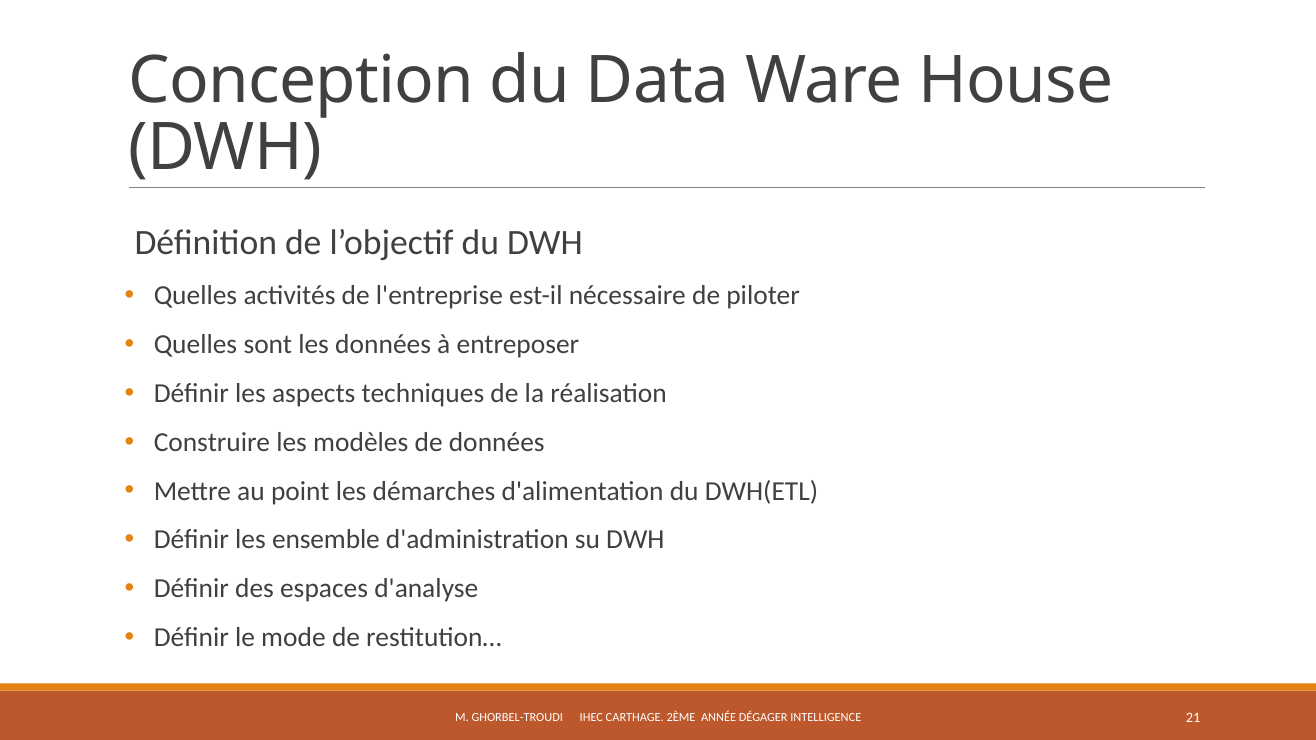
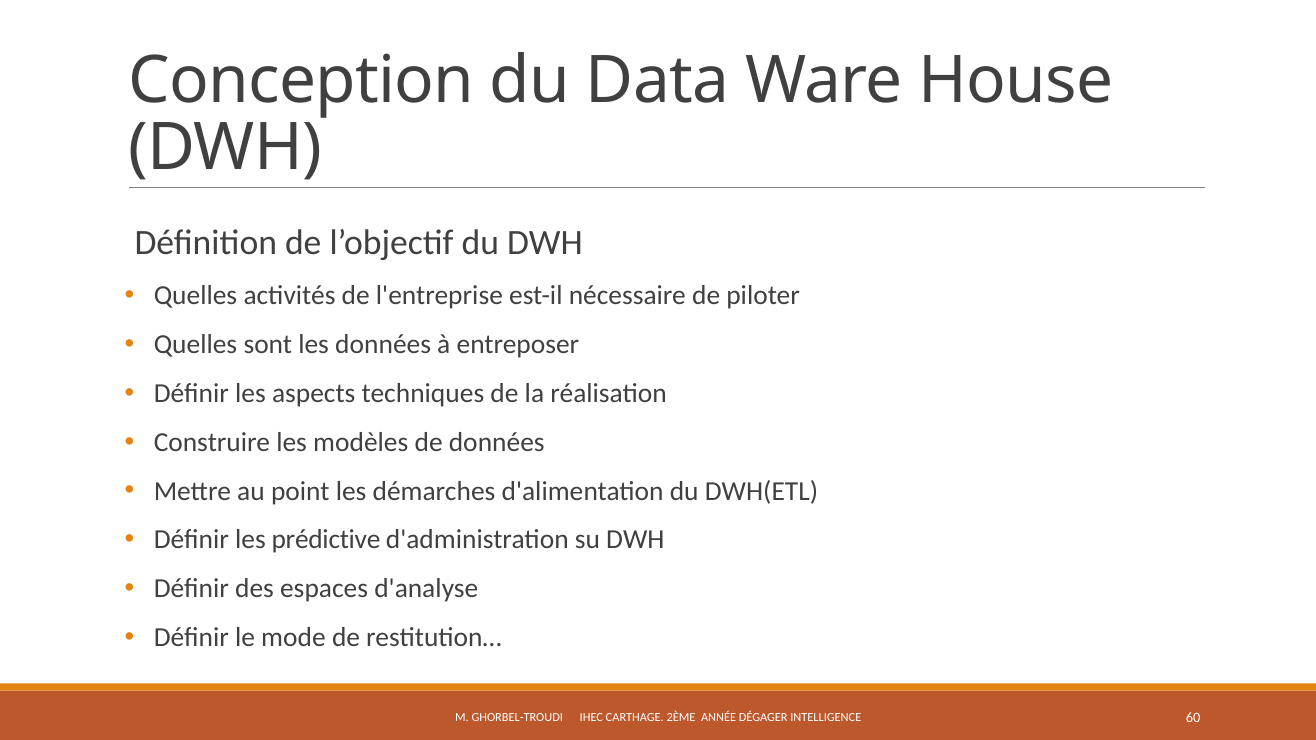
ensemble: ensemble -> prédictive (326, 540)
21: 21 -> 60 (1193, 718)
